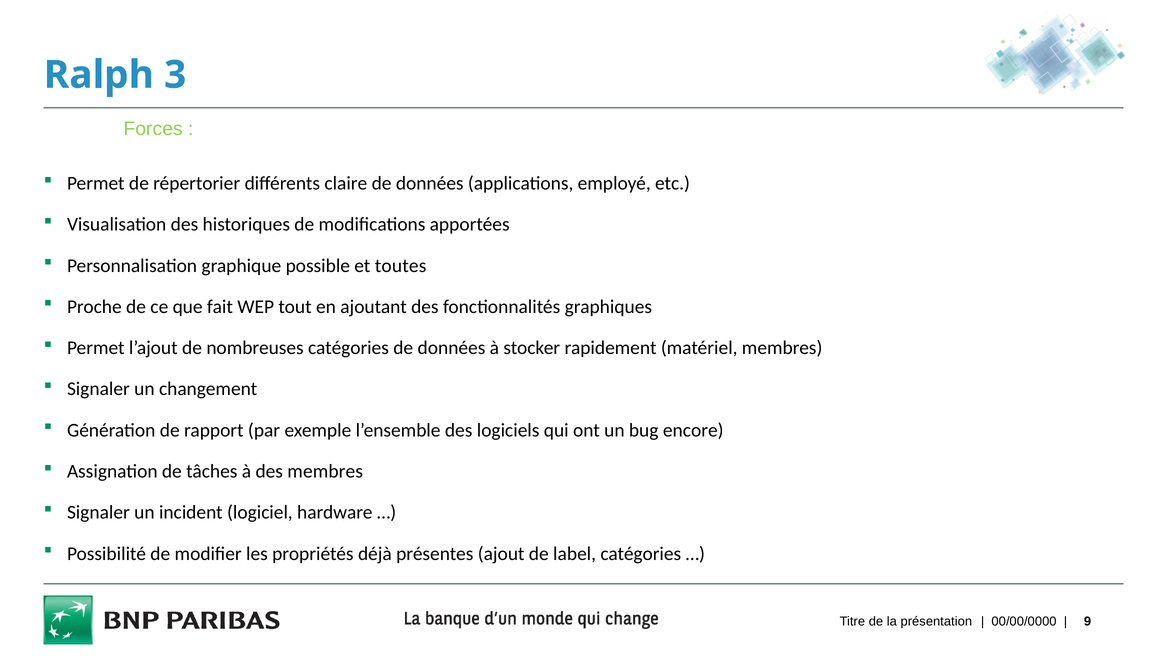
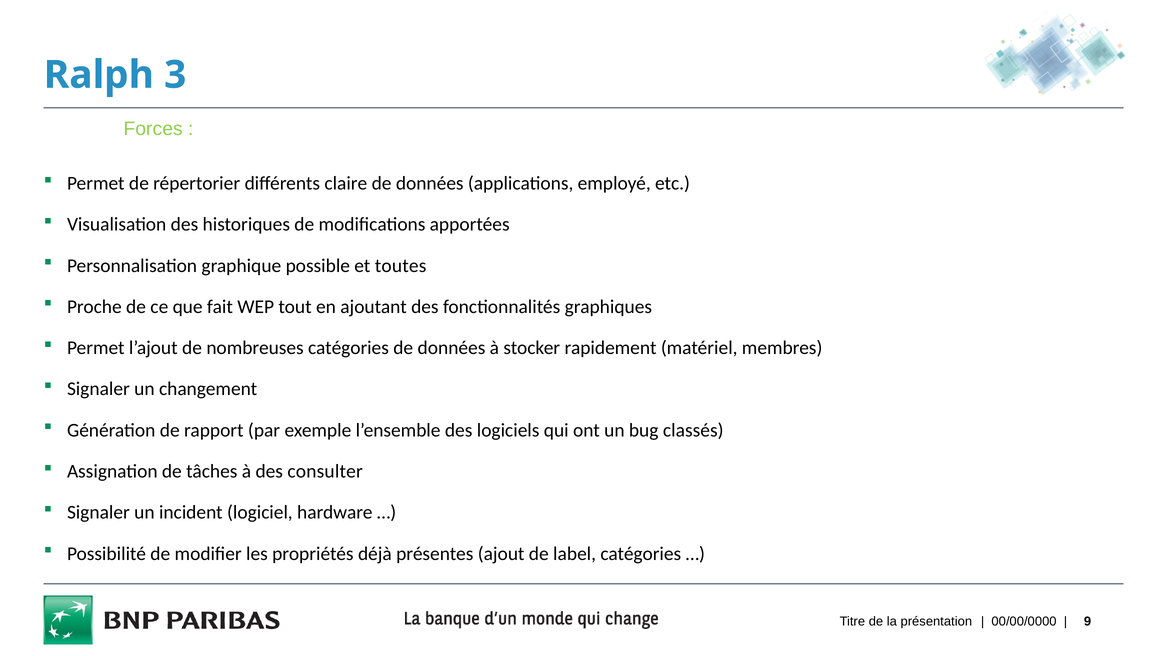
encore: encore -> classés (693, 431)
des membres: membres -> consulter (325, 472)
